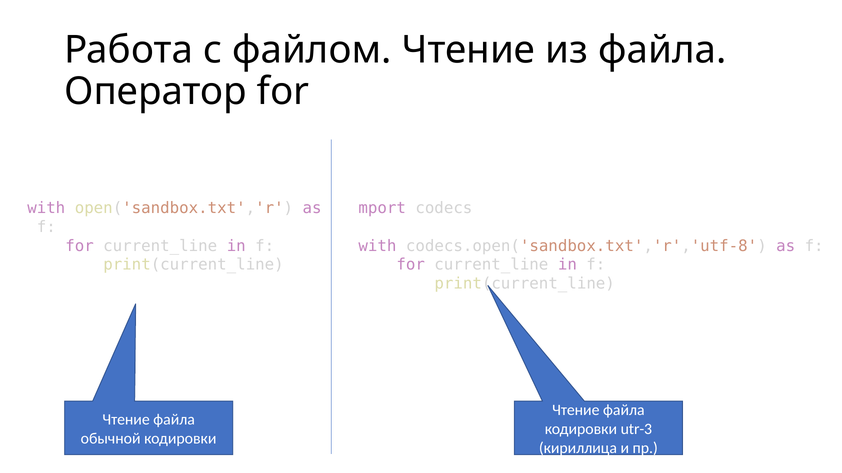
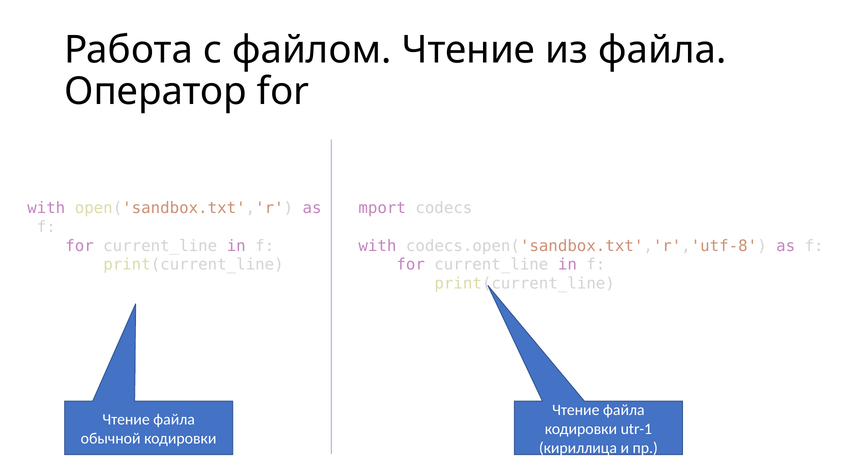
utr-3: utr-3 -> utr-1 (636, 430)
